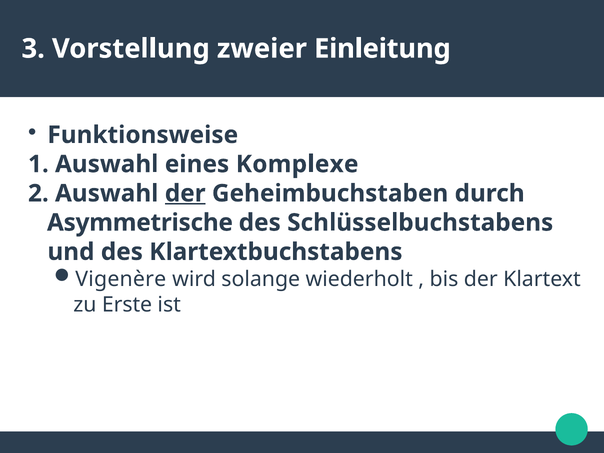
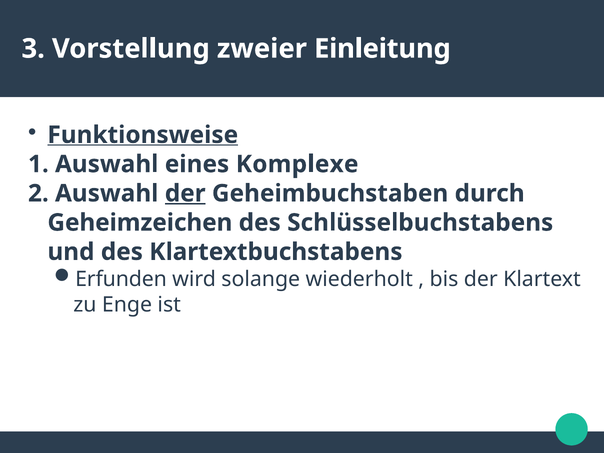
Funktionsweise underline: none -> present (143, 135)
Asymmetrische: Asymmetrische -> Geheimzeichen (140, 223)
Vigenère: Vigenère -> Erfunden (121, 279)
Erste: Erste -> Enge (127, 305)
